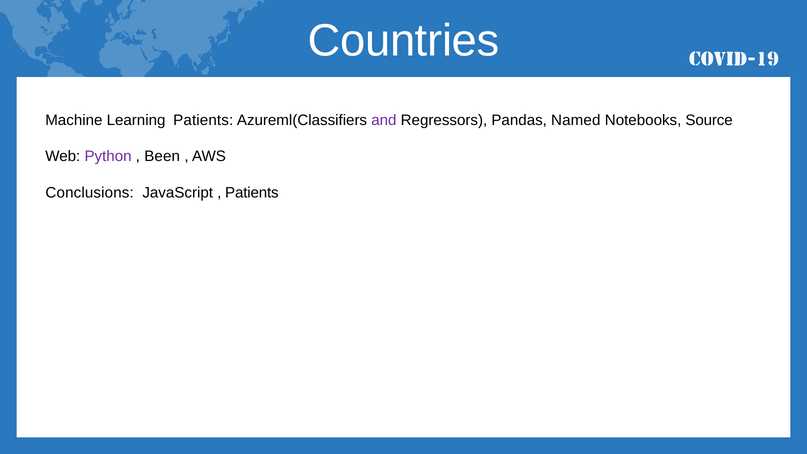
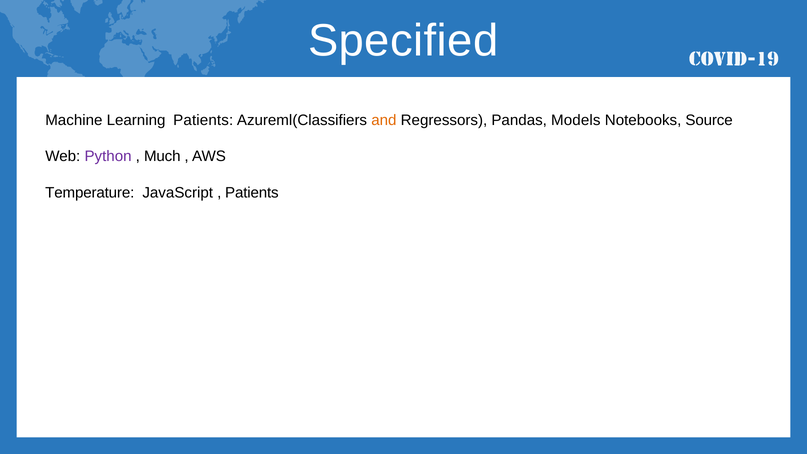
Countries: Countries -> Specified (403, 41)
and colour: purple -> orange (384, 120)
Named: Named -> Models (576, 120)
Been: Been -> Much (162, 156)
Conclusions: Conclusions -> Temperature (90, 193)
